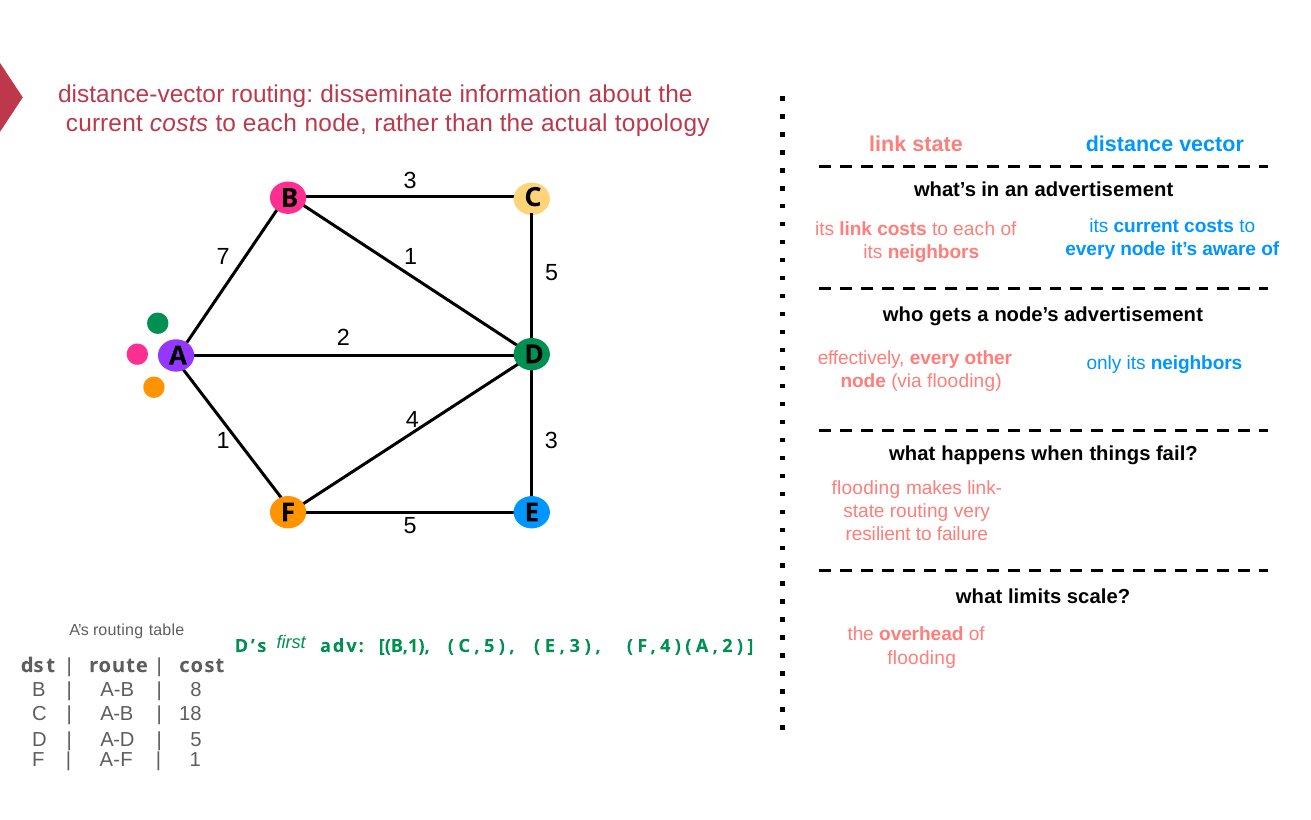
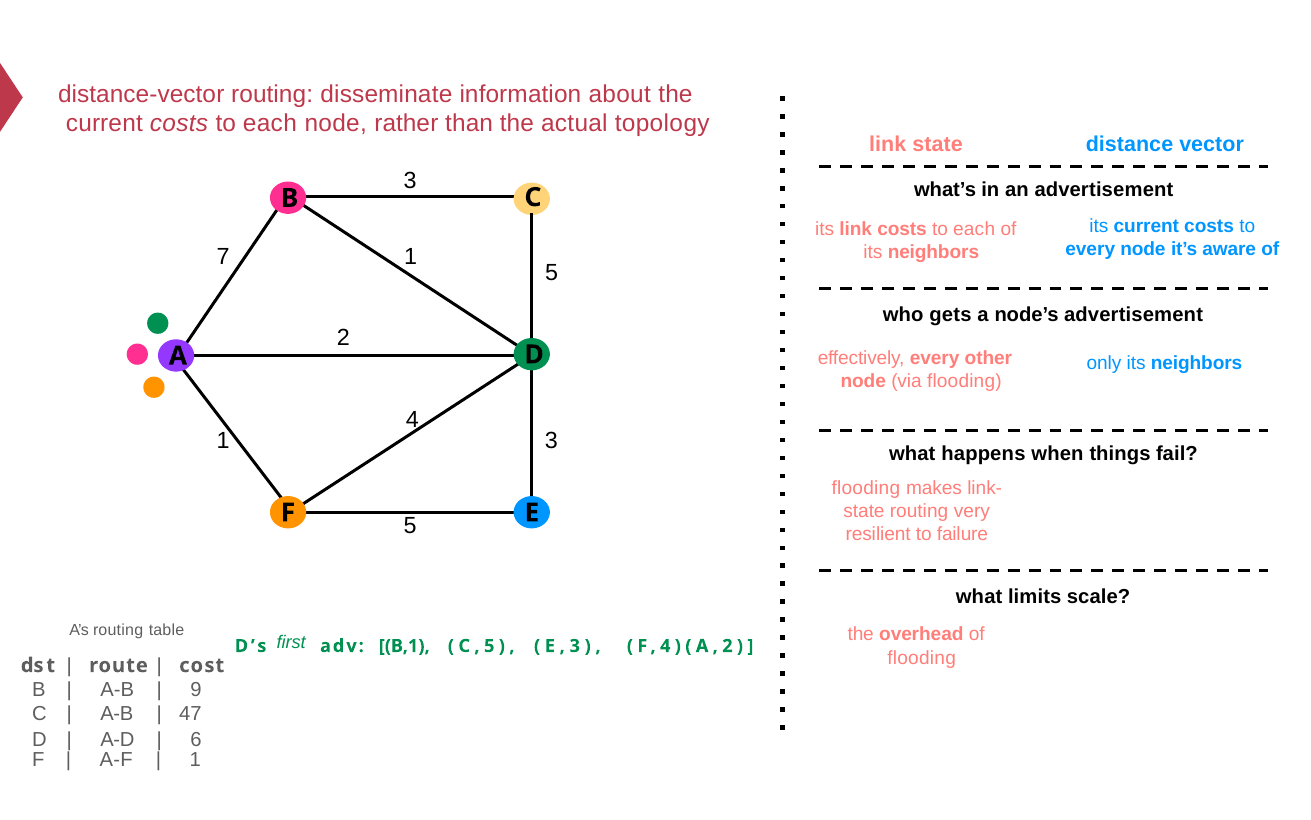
8: 8 -> 9 (196, 690)
18: 18 -> 47 (190, 714)
5: 5 -> 6 (196, 740)
